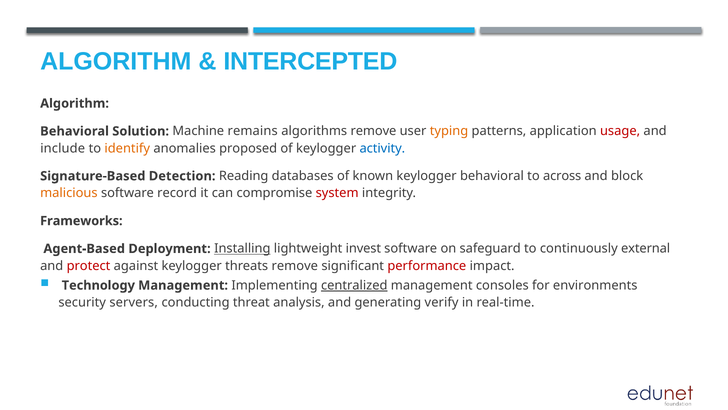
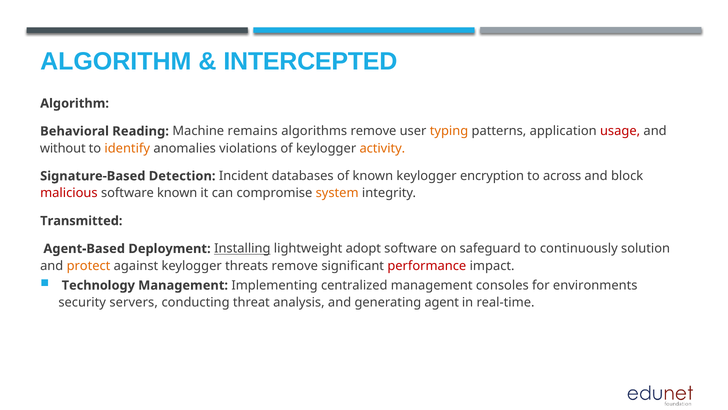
Solution: Solution -> Reading (141, 131)
include: include -> without (63, 148)
proposed: proposed -> violations (248, 148)
activity colour: blue -> orange (382, 148)
Reading: Reading -> Incident (244, 176)
keylogger behavioral: behavioral -> encryption (492, 176)
malicious colour: orange -> red (69, 193)
software record: record -> known (177, 193)
system colour: red -> orange (337, 193)
Frameworks: Frameworks -> Transmitted (81, 221)
invest: invest -> adopt (363, 248)
external: external -> solution (646, 248)
protect colour: red -> orange (88, 265)
centralized underline: present -> none (354, 285)
verify: verify -> agent (442, 302)
